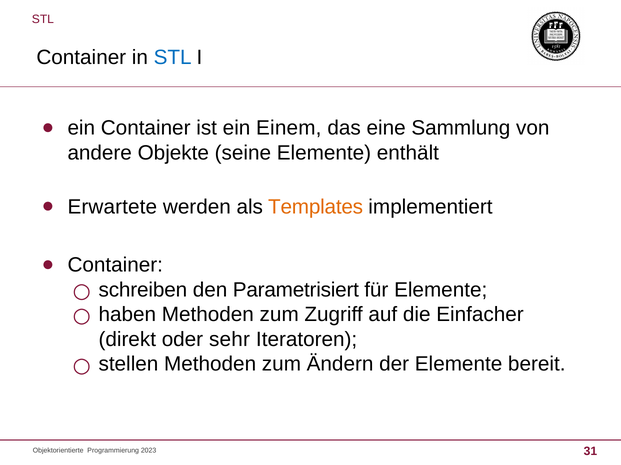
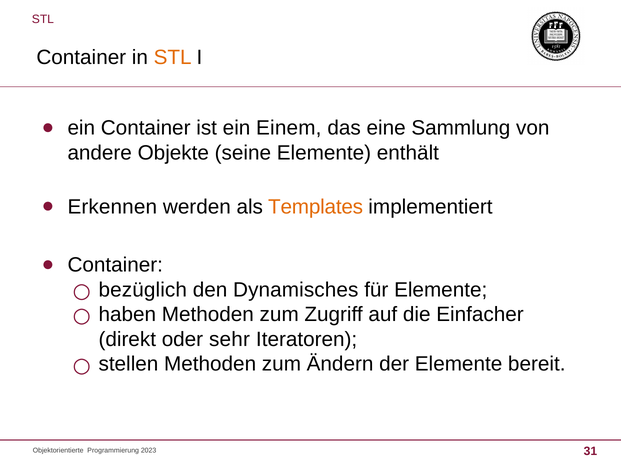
STL colour: blue -> orange (173, 57)
Erwartete: Erwartete -> Erkennen (112, 207)
schreiben: schreiben -> bezüglich (143, 290)
Parametrisiert: Parametrisiert -> Dynamisches (296, 290)
